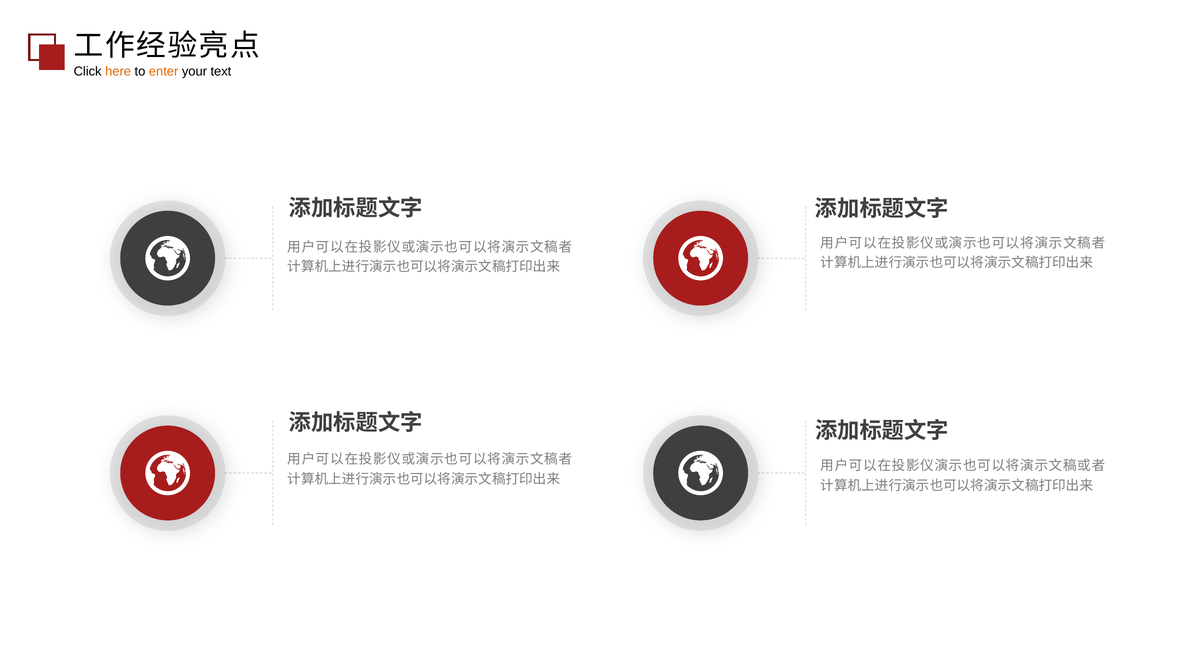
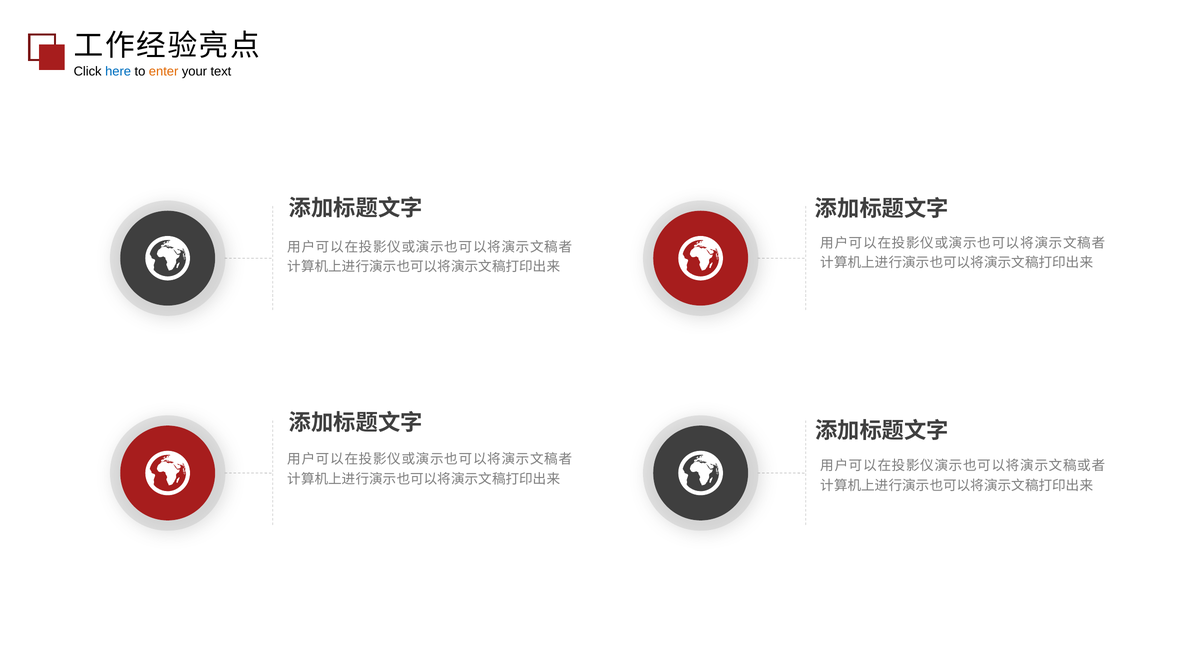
here colour: orange -> blue (118, 72)
